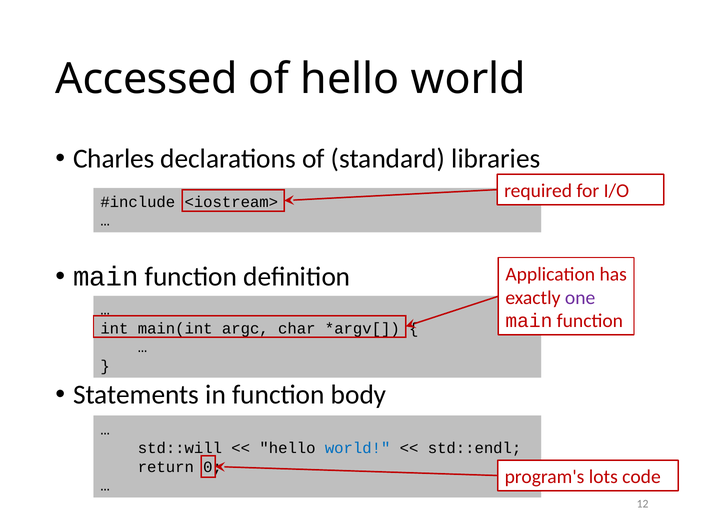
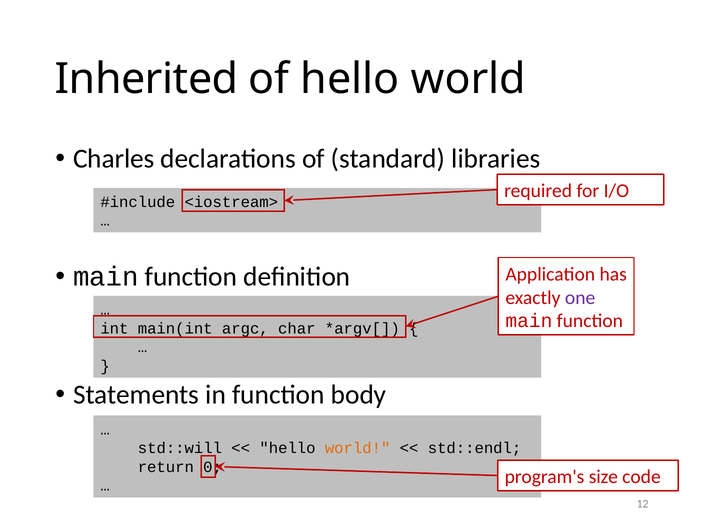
Accessed: Accessed -> Inherited (147, 79)
world colour: blue -> orange (358, 448)
lots: lots -> size (603, 477)
